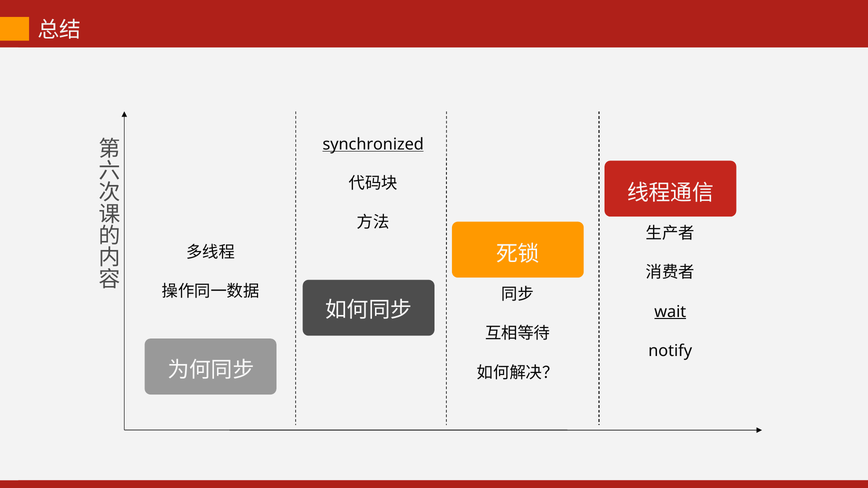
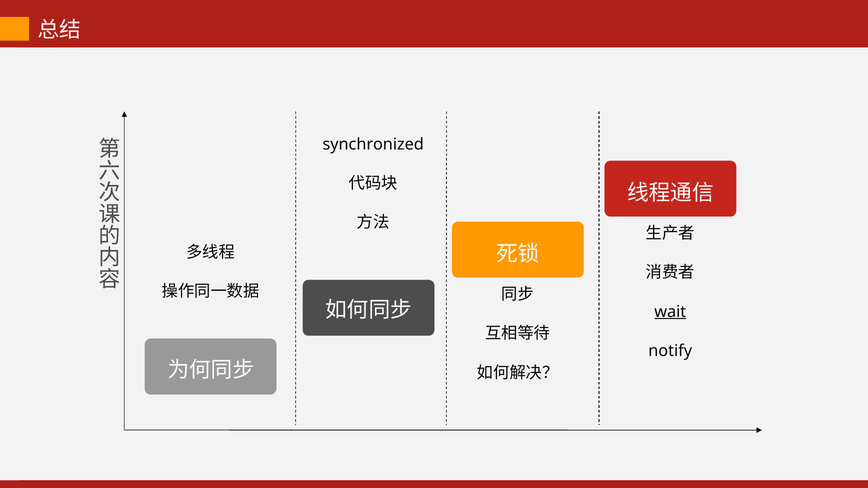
synchronized underline: present -> none (373, 144)
